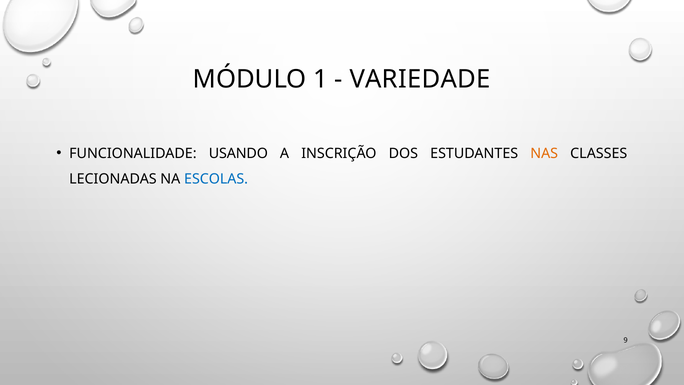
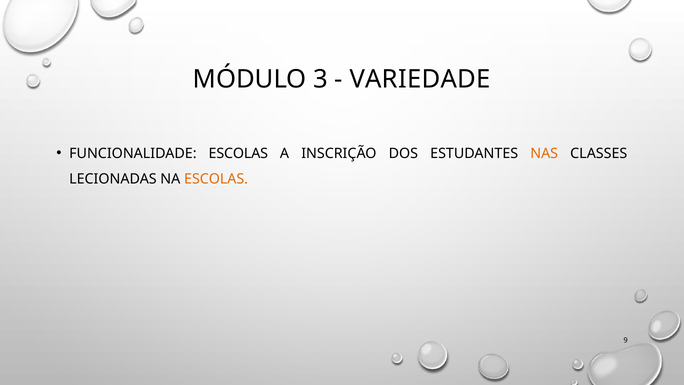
1: 1 -> 3 (321, 79)
FUNCIONALIDADE USANDO: USANDO -> ESCOLAS (238, 153)
ESCOLAS colour: blue -> orange (216, 179)
